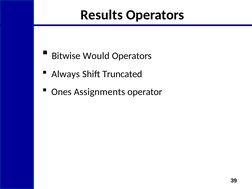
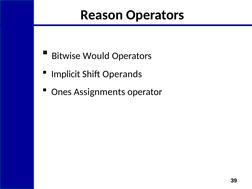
Results: Results -> Reason (102, 15)
Always: Always -> Implicit (66, 74)
Truncated: Truncated -> Operands (122, 74)
